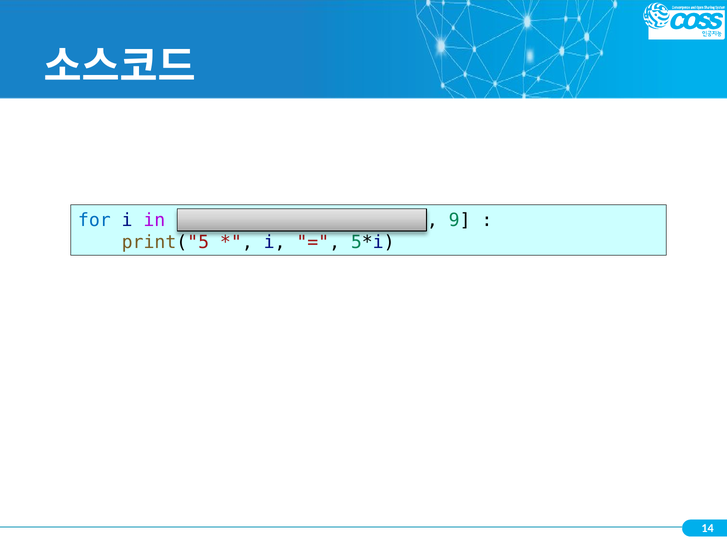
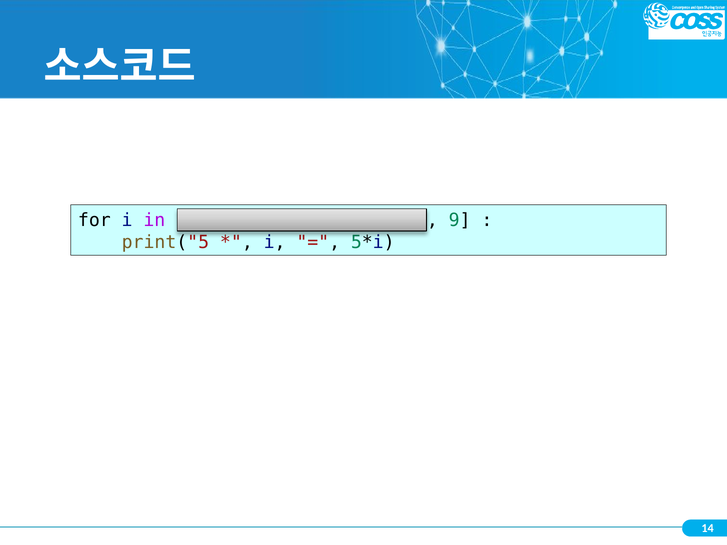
for colour: blue -> black (94, 220)
